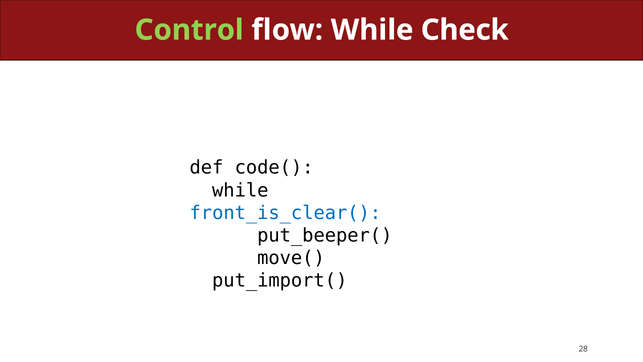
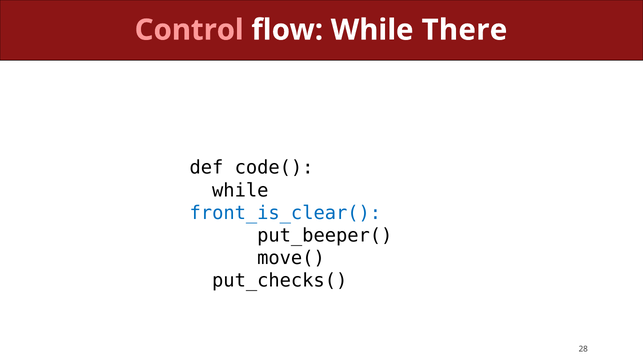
Control colour: light green -> pink (189, 30)
Check: Check -> There (464, 30)
put_import(: put_import( -> put_checks( (280, 280)
